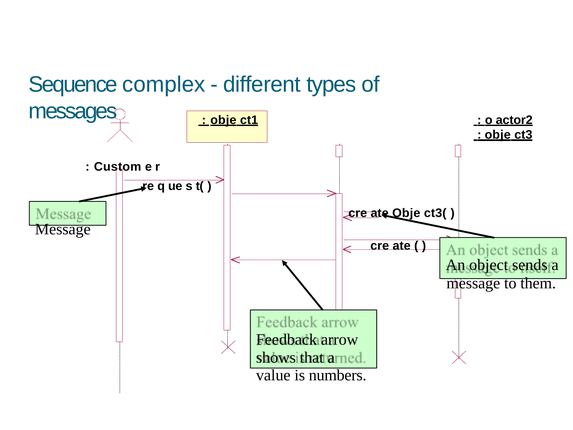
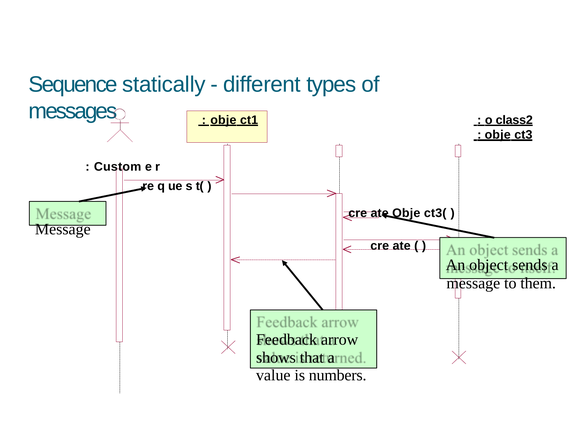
complex: complex -> statically (164, 84)
actor2: actor2 -> class2 (514, 120)
